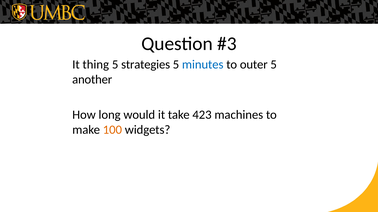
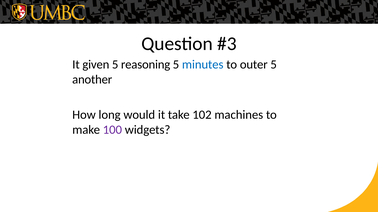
thing: thing -> given (96, 65)
strategies: strategies -> reasoning (146, 65)
423: 423 -> 102 (202, 115)
100 colour: orange -> purple (112, 130)
